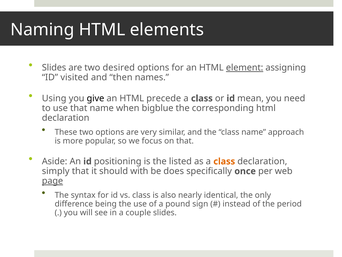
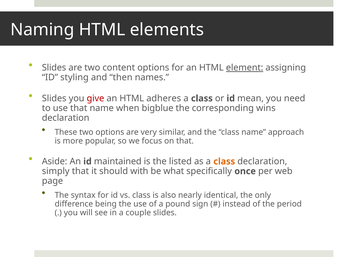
desired: desired -> content (119, 68)
visited: visited -> styling (74, 77)
Using: Using -> Slides (54, 98)
give colour: black -> red (95, 98)
precede: precede -> adheres (164, 98)
corresponding html: html -> wins (266, 108)
positioning: positioning -> maintained (118, 161)
does: does -> what (174, 171)
page underline: present -> none (52, 181)
